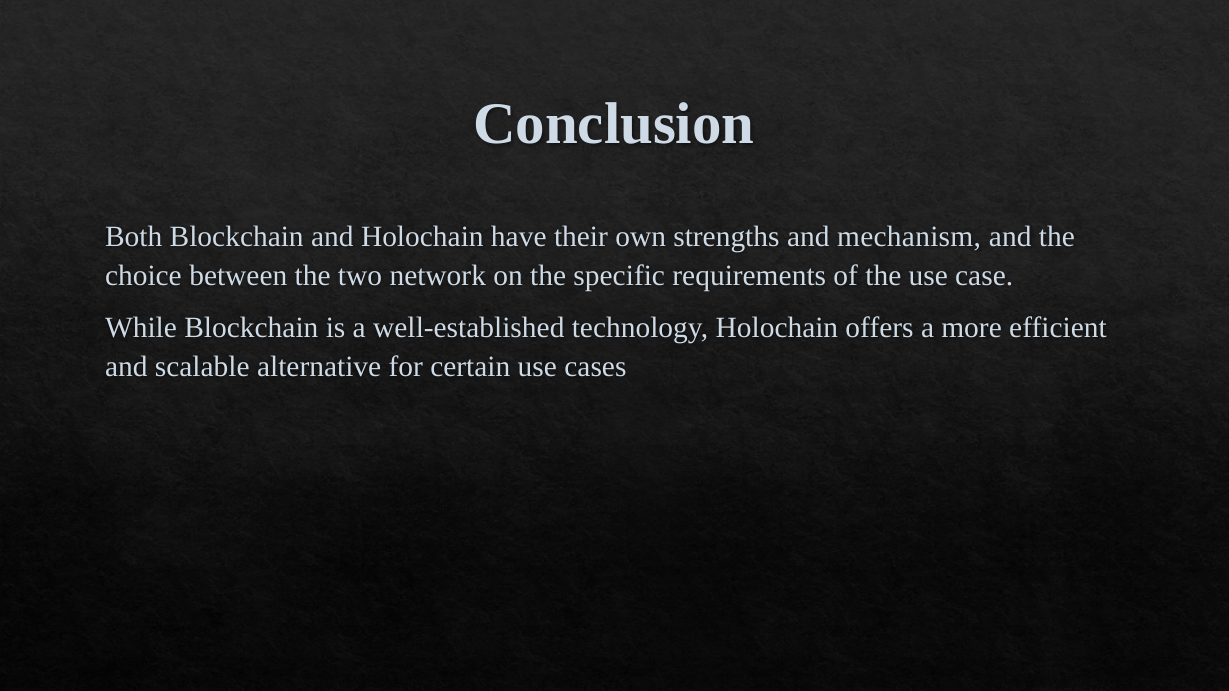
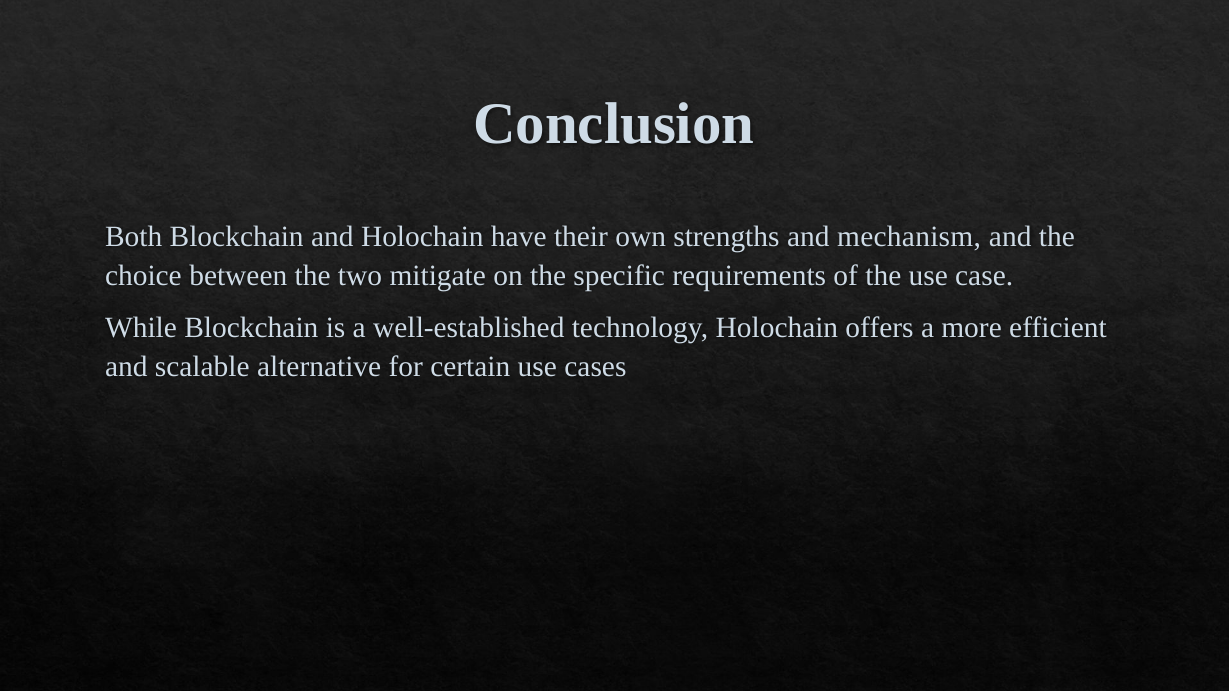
network: network -> mitigate (438, 276)
